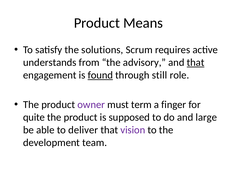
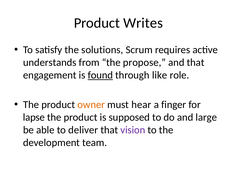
Means: Means -> Writes (143, 23)
advisory: advisory -> propose (144, 62)
that underline: present -> none (196, 62)
still: still -> like (160, 75)
owner colour: purple -> orange (91, 105)
term: term -> hear (141, 105)
quite: quite -> lapse (34, 117)
